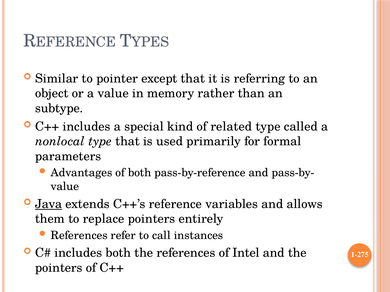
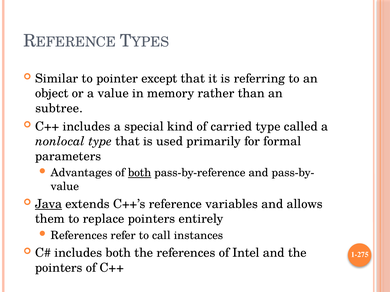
subtype: subtype -> subtree (59, 108)
related: related -> carried (231, 127)
both underline: none -> present (140, 173)
